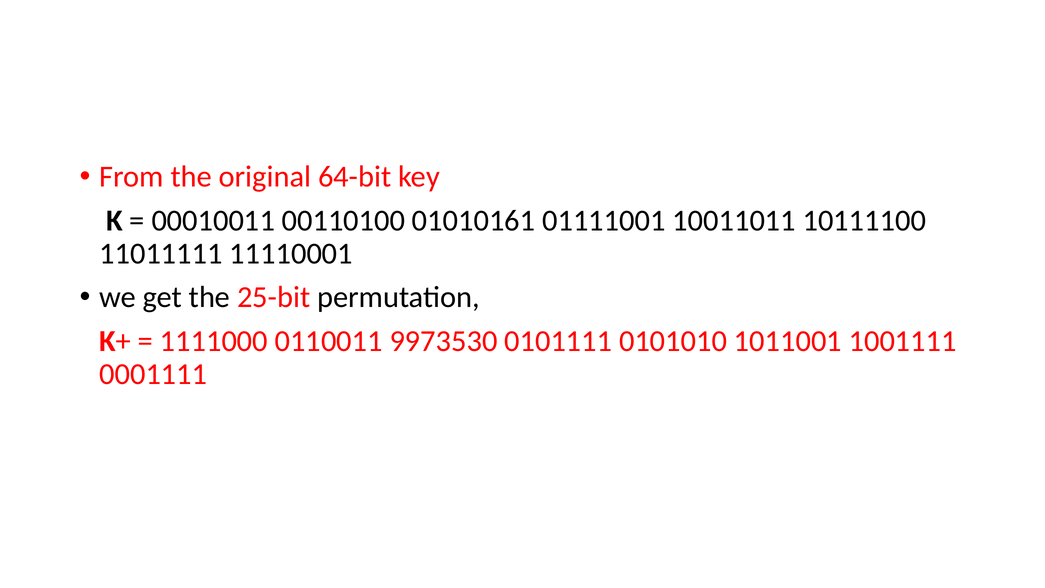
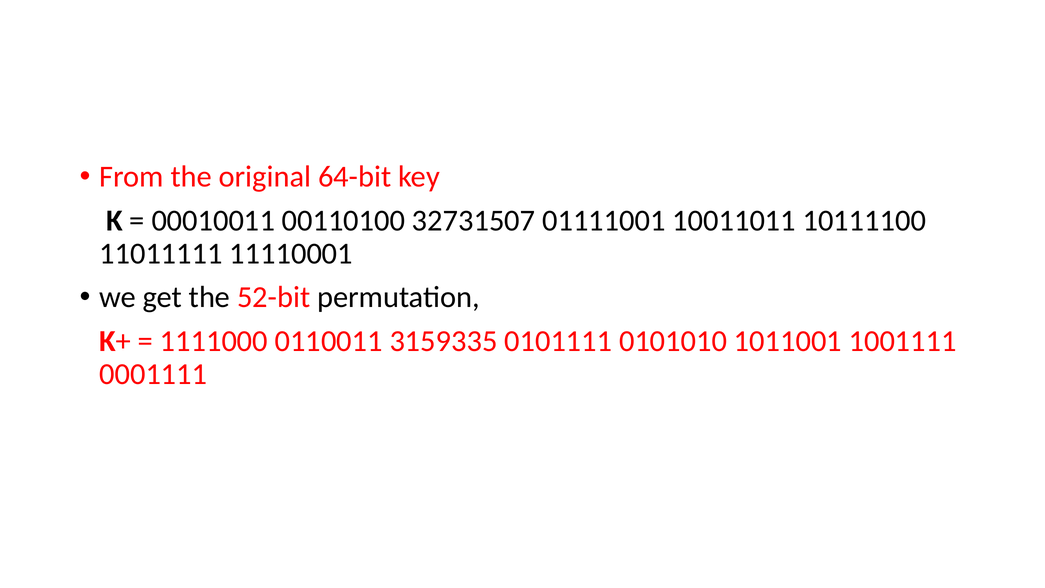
01010161: 01010161 -> 32731507 (474, 220)
25-bit: 25-bit -> 52-bit (274, 297)
9973530: 9973530 -> 3159335 (443, 341)
